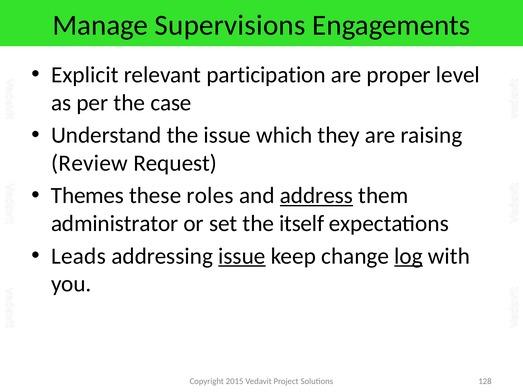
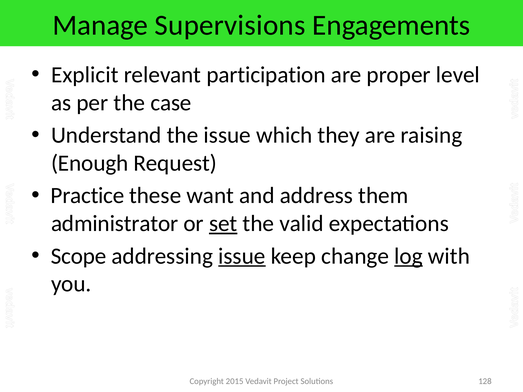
Review: Review -> Enough (90, 163)
Themes: Themes -> Practice (87, 196)
roles: roles -> want (210, 196)
address underline: present -> none (316, 196)
set underline: none -> present (223, 224)
itself: itself -> valid (302, 224)
Leads: Leads -> Scope (79, 256)
